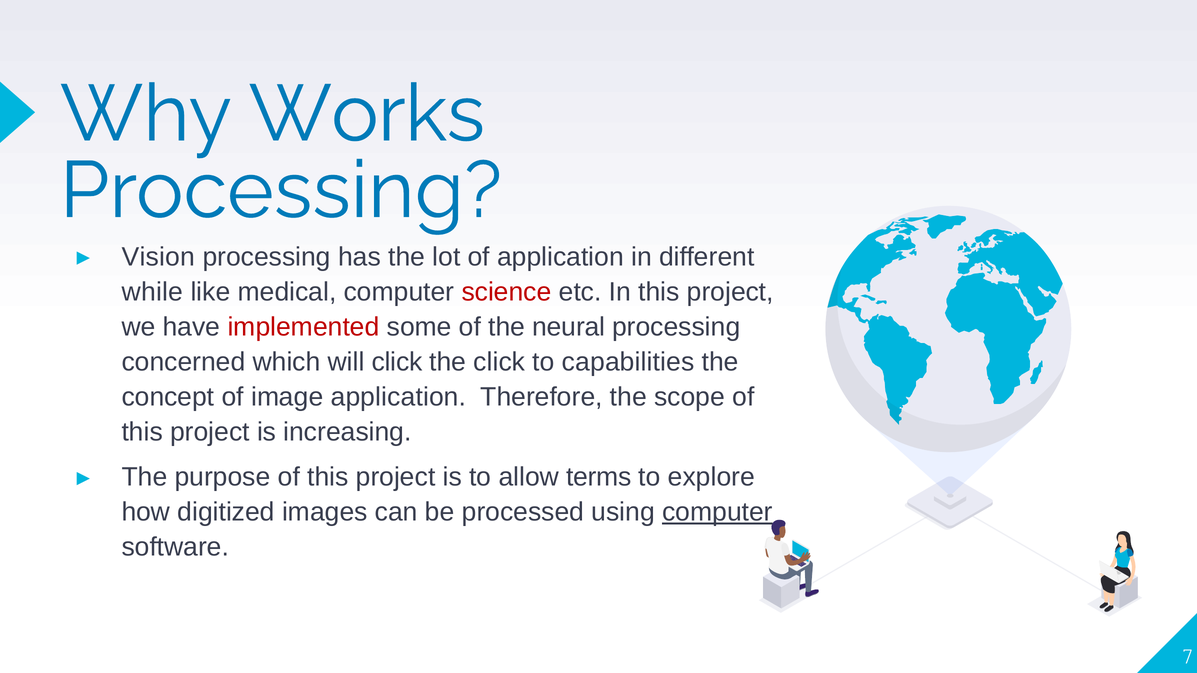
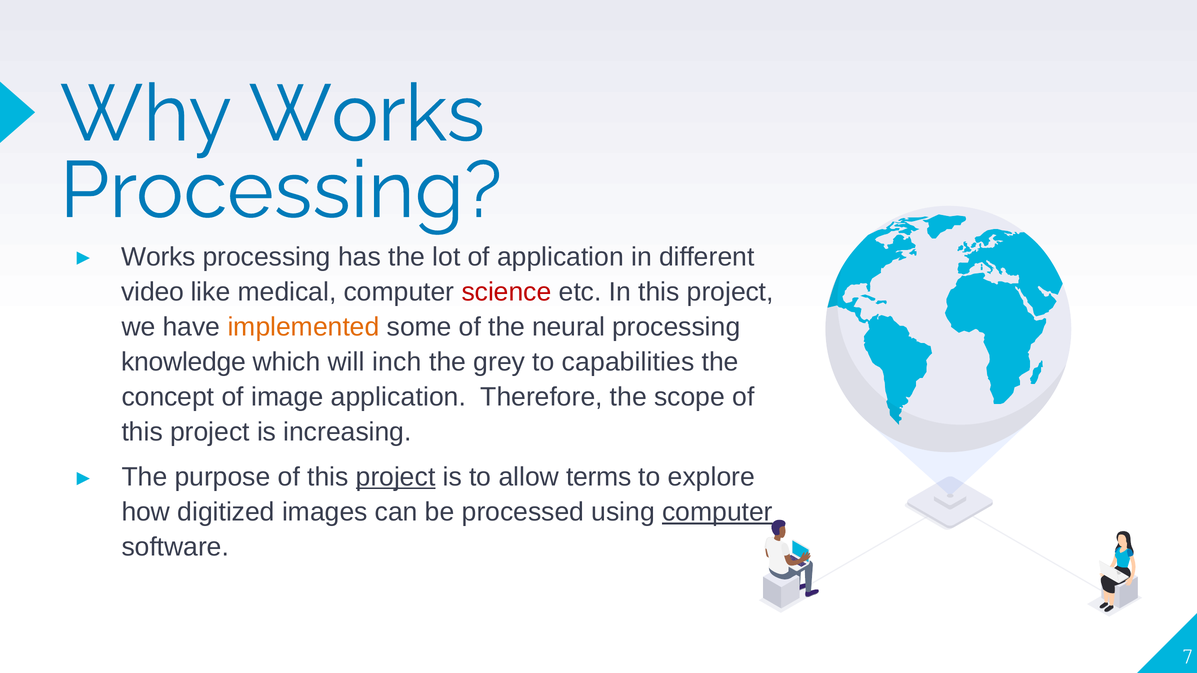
Vision: Vision -> Works (159, 257)
while: while -> video (153, 292)
implemented colour: red -> orange (303, 327)
concerned: concerned -> knowledge (184, 362)
will click: click -> inch (397, 362)
the click: click -> grey (499, 362)
project underline: none -> present (396, 477)
